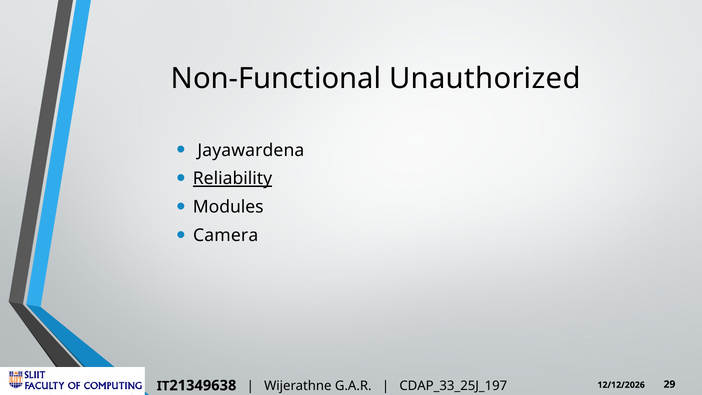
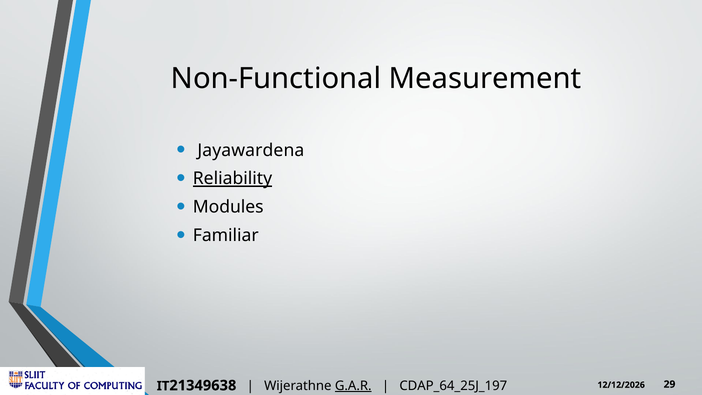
Unauthorized: Unauthorized -> Measurement (485, 79)
Camera: Camera -> Familiar (226, 235)
G.A.R underline: none -> present (353, 386)
CDAP_33_25J_197: CDAP_33_25J_197 -> CDAP_64_25J_197 (453, 386)
